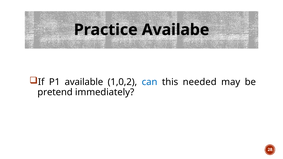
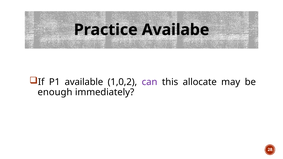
can colour: blue -> purple (150, 82)
needed: needed -> allocate (200, 82)
pretend: pretend -> enough (55, 92)
